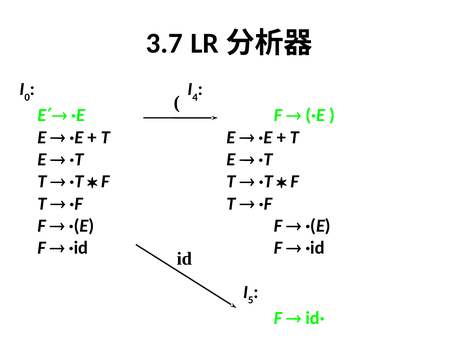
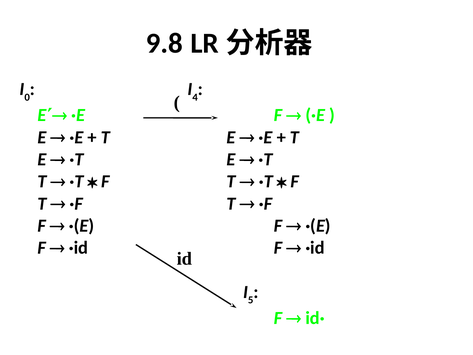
3.7: 3.7 -> 9.8 (164, 43)
